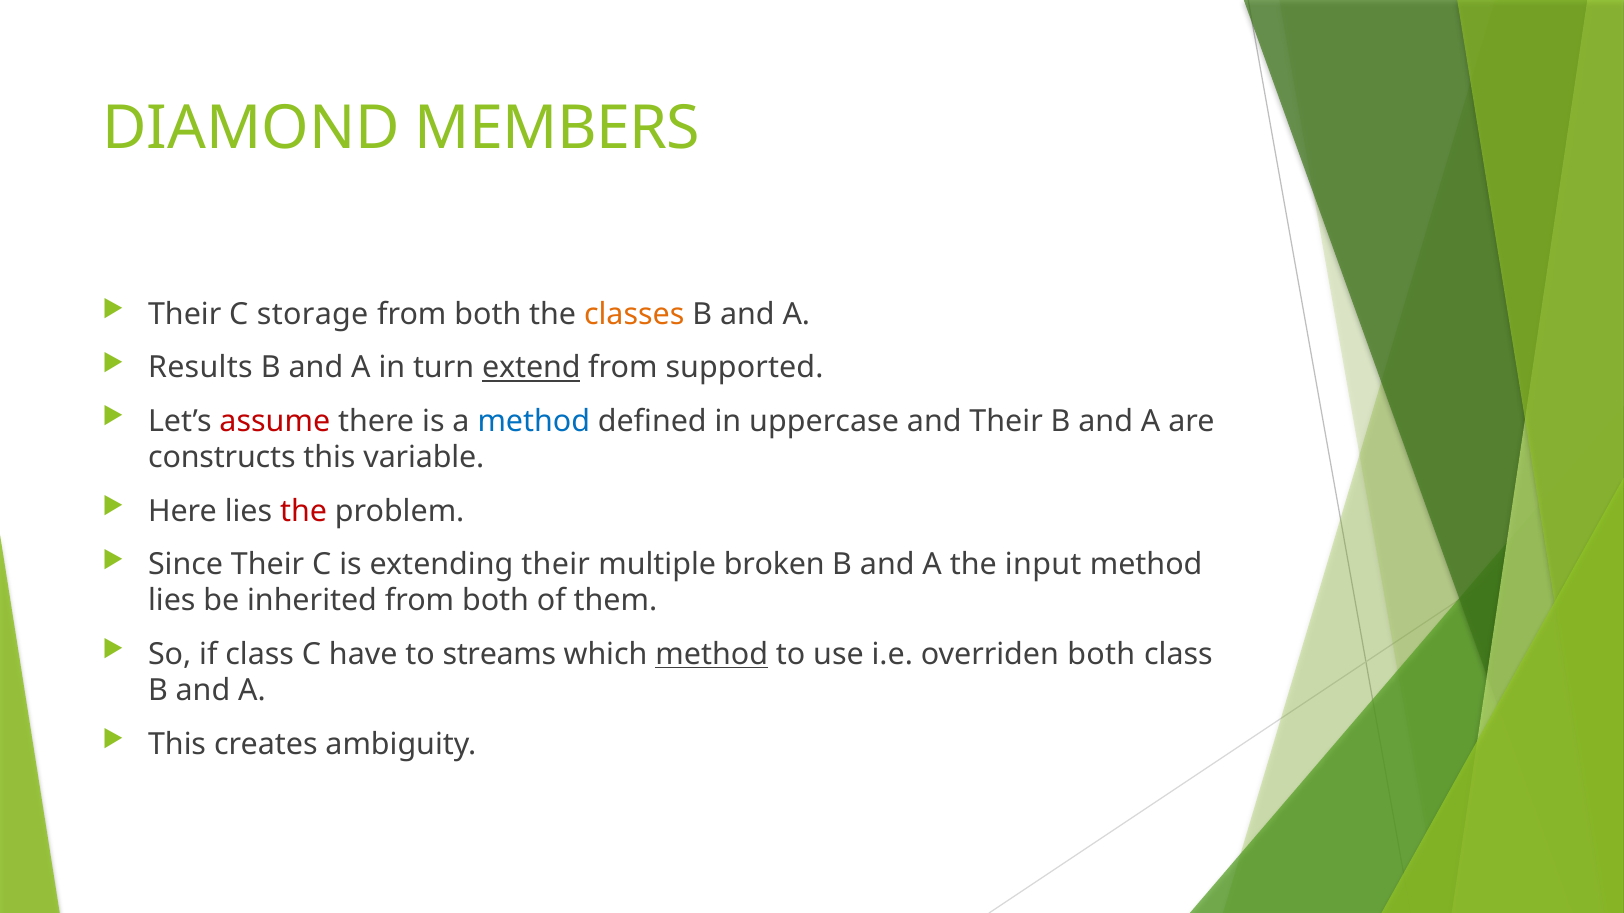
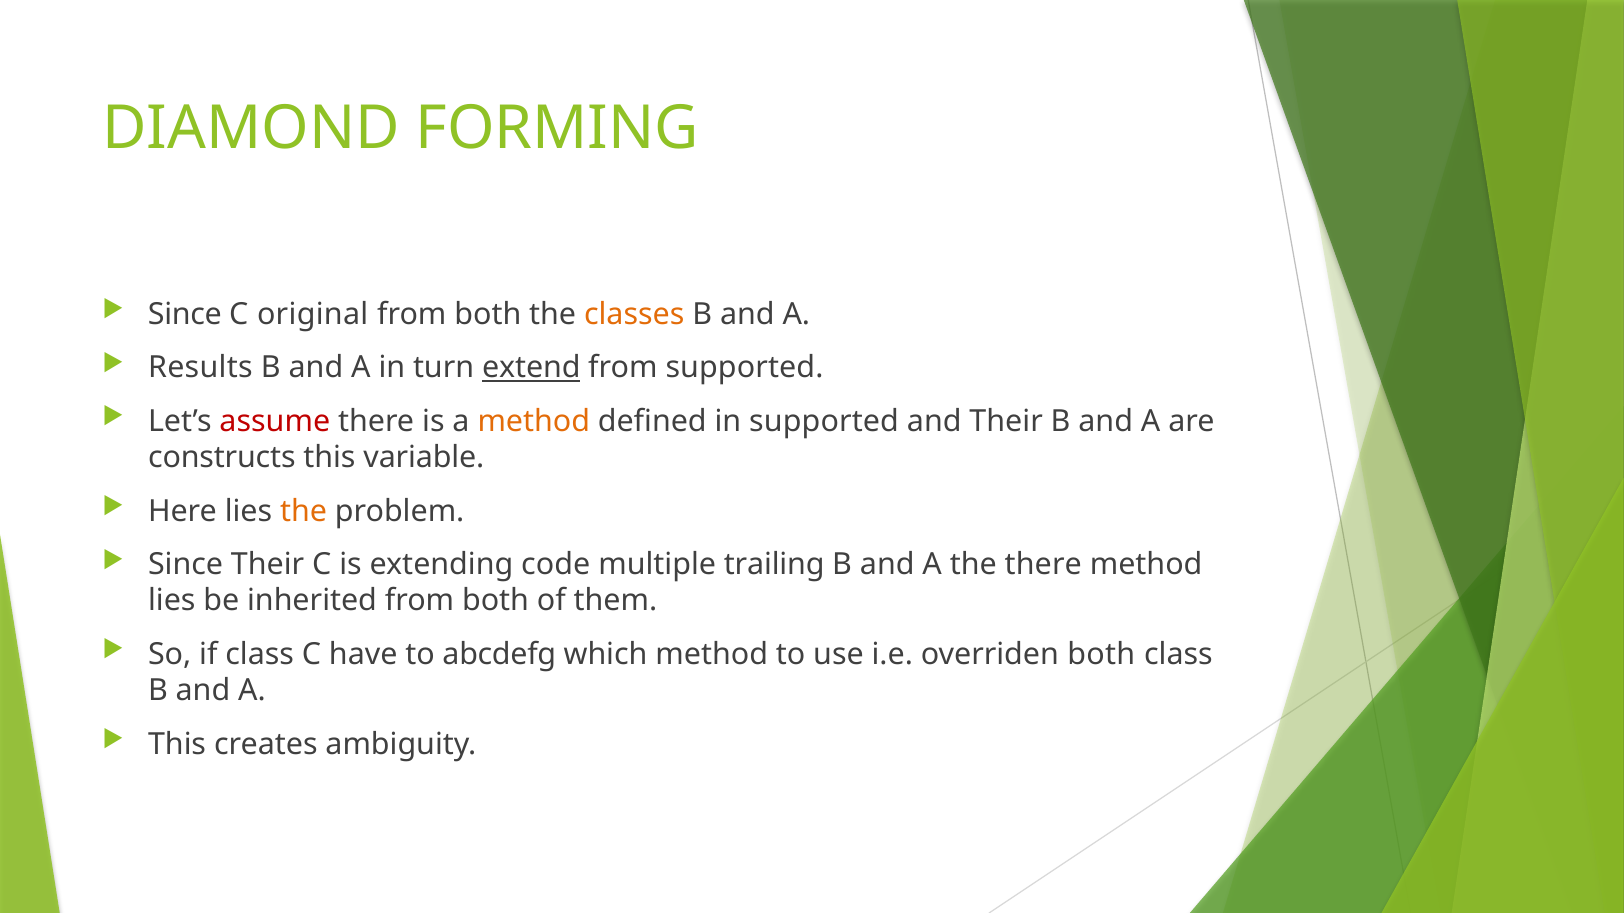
MEMBERS: MEMBERS -> FORMING (557, 128)
Their: Their -> Since (185, 314)
storage: storage -> original (313, 314)
method colour: blue -> orange (534, 421)
in uppercase: uppercase -> supported (824, 421)
the colour: red -> orange (304, 511)
extending their: their -> code (556, 565)
broken: broken -> trailing (774, 565)
the input: input -> there (1043, 565)
streams: streams -> abcdefg (499, 655)
method underline: present -> none (712, 655)
